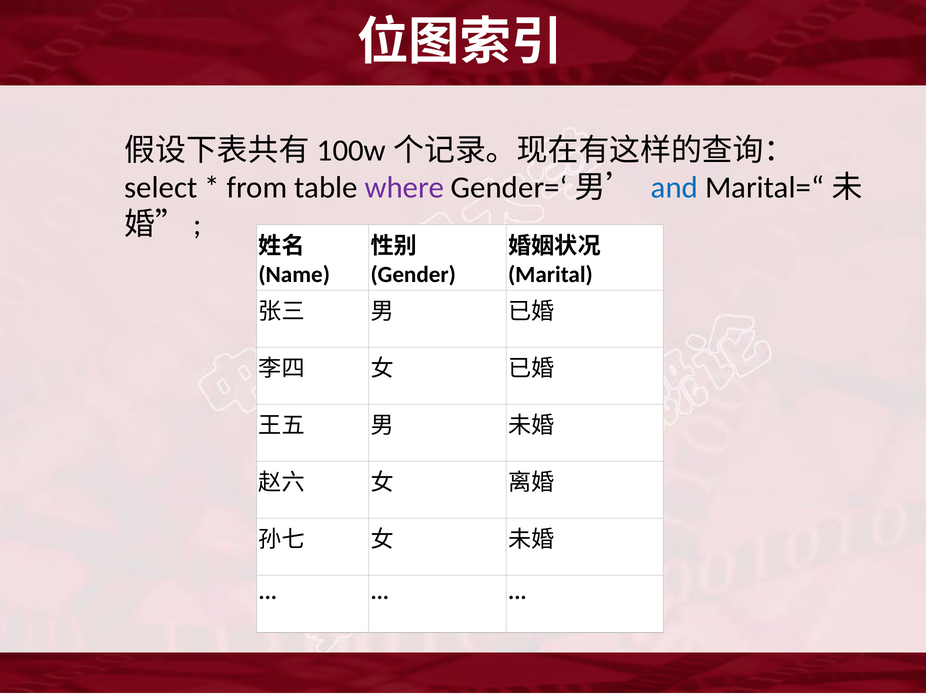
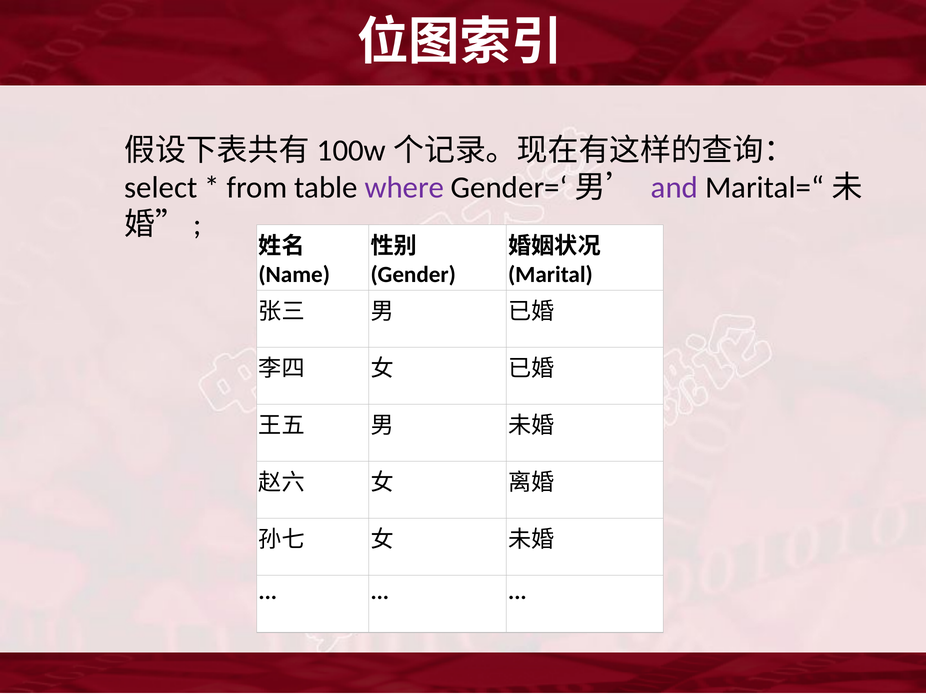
and colour: blue -> purple (674, 188)
